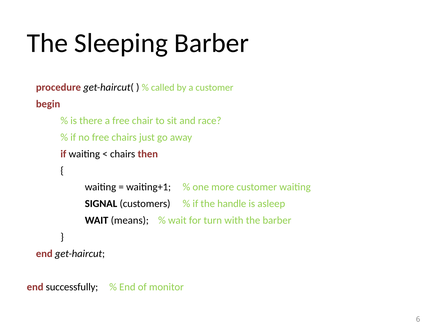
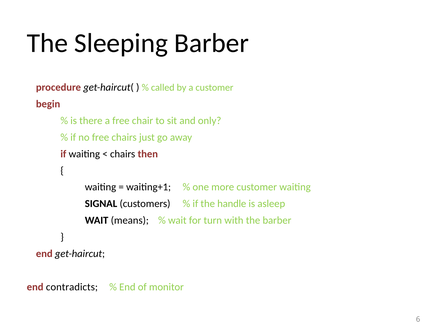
race: race -> only (210, 121)
successfully: successfully -> contradicts (72, 287)
